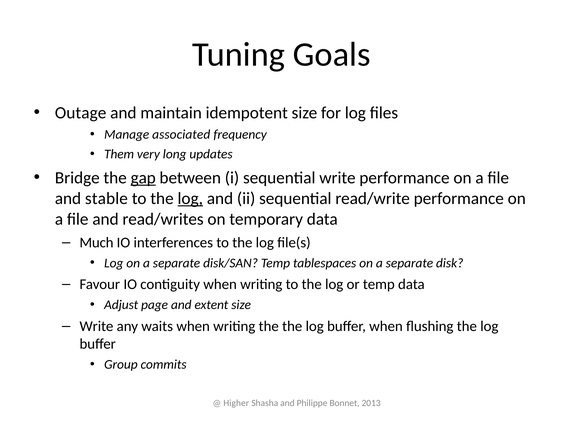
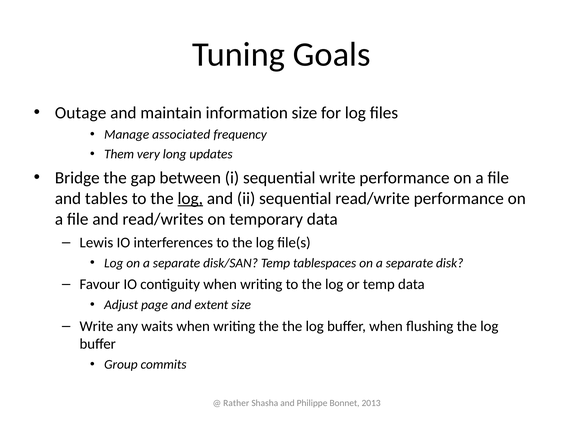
idempotent: idempotent -> information (247, 113)
gap underline: present -> none (143, 178)
stable: stable -> tables (106, 199)
Much: Much -> Lewis (96, 243)
Higher: Higher -> Rather (236, 403)
